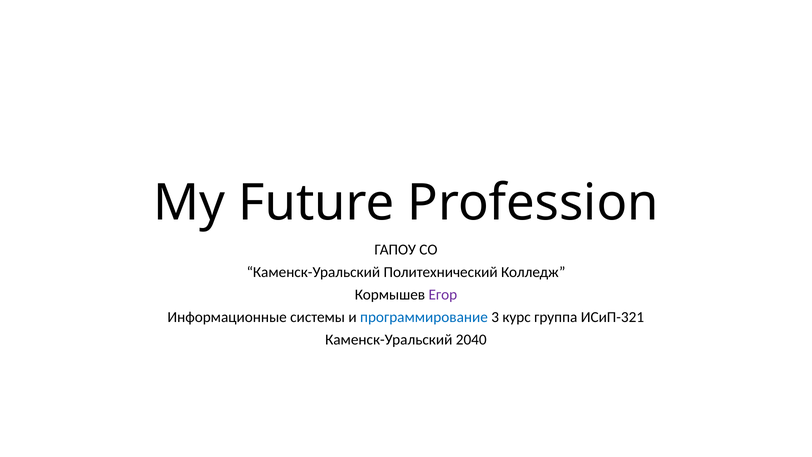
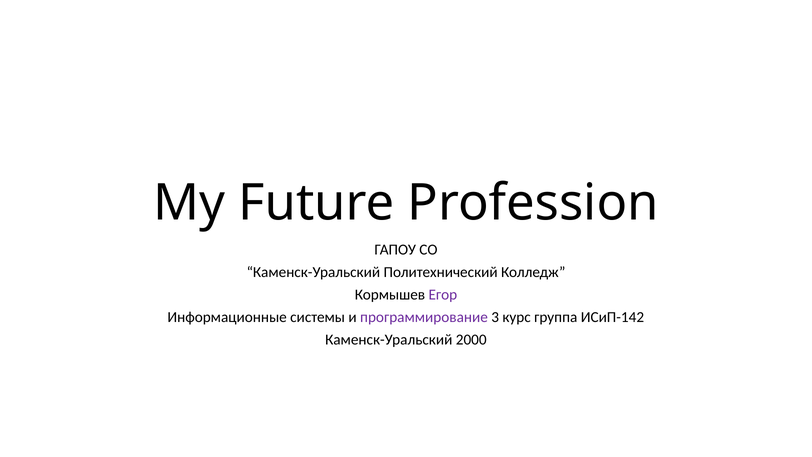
программирование colour: blue -> purple (424, 317)
ИСиП-321: ИСиП-321 -> ИСиП-142 (612, 317)
2040: 2040 -> 2000 (471, 339)
